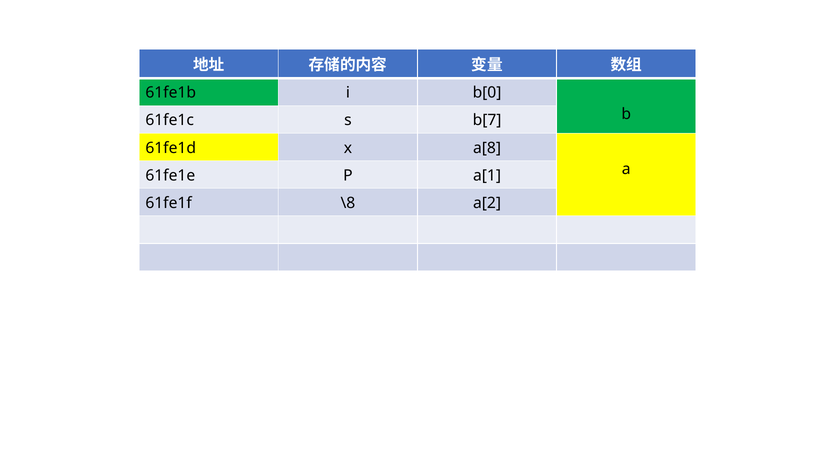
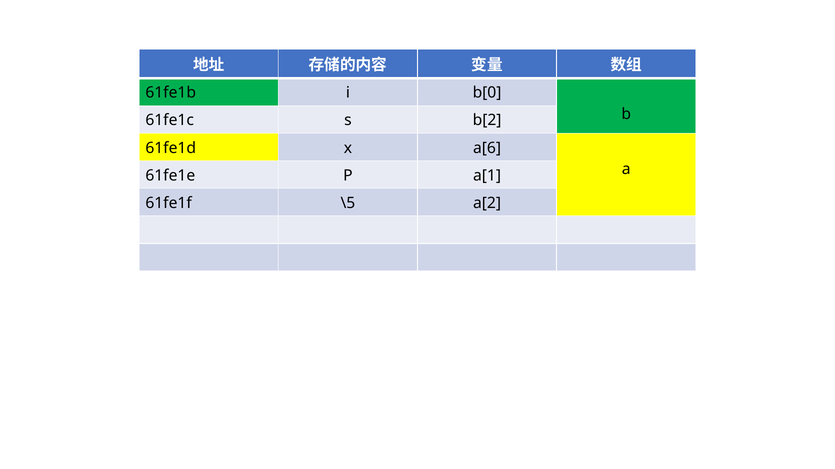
b[7: b[7 -> b[2 (487, 120)
a[8: a[8 -> a[6 (487, 148)
\8: \8 -> \5 (348, 203)
